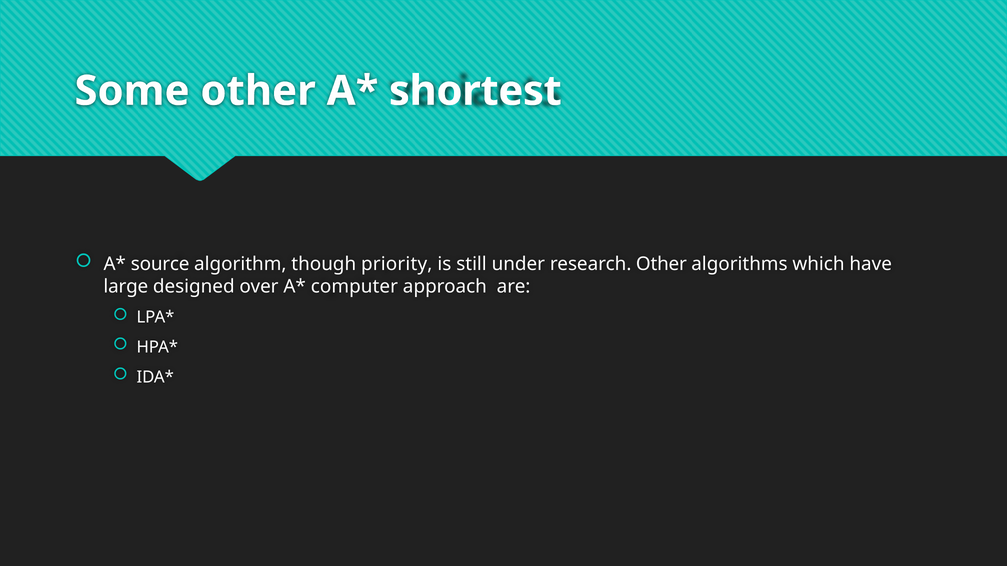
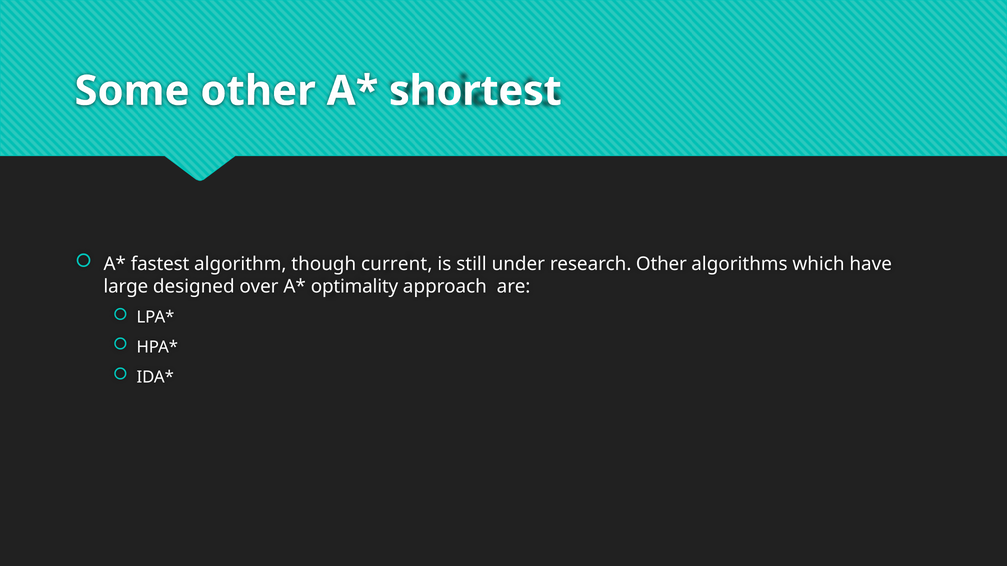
source: source -> fastest (160, 264)
priority: priority -> current (397, 264)
computer: computer -> optimality (354, 287)
